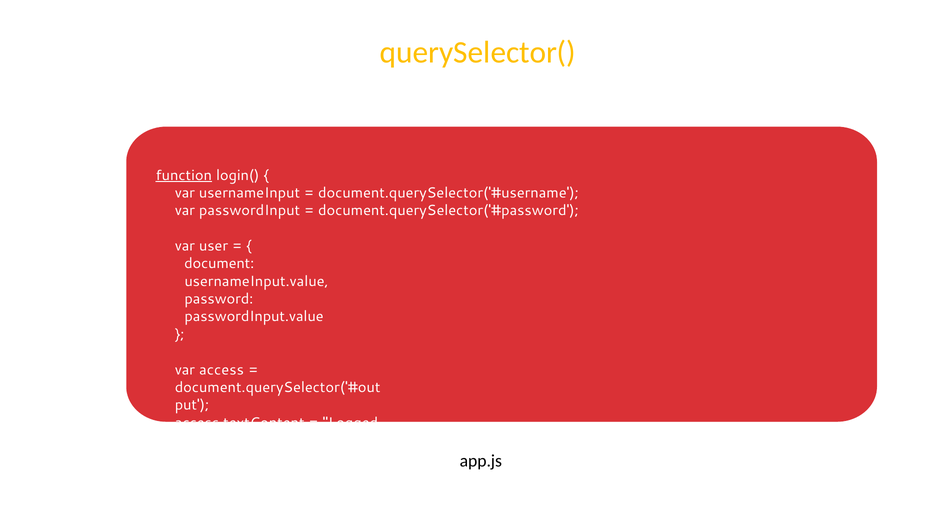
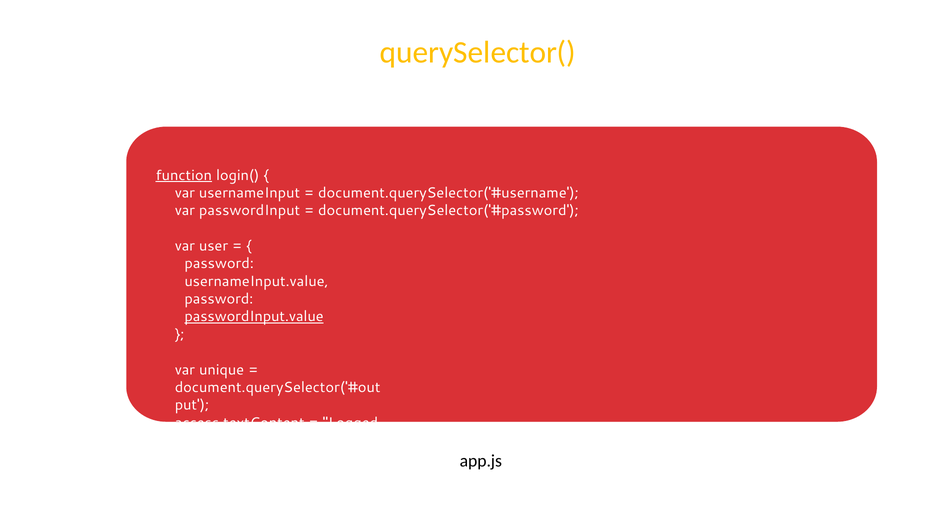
document: document -> password (219, 264)
passwordInput.value underline: none -> present (254, 317)
access: access -> unique (222, 370)
